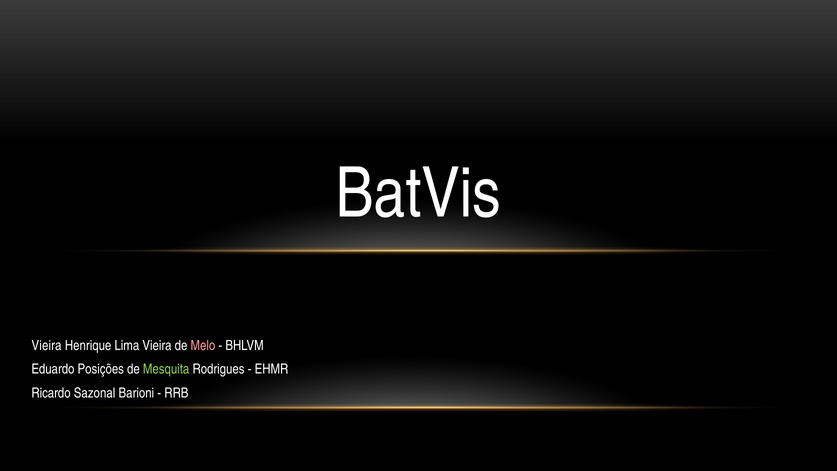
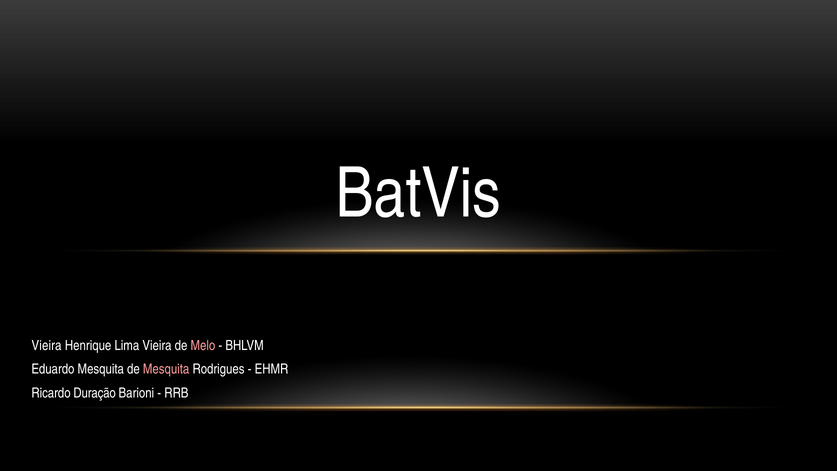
Eduardo Posições: Posições -> Mesquita (101, 369)
Mesquita colour: light green -> pink (166, 369)
Sazonal: Sazonal -> Duração (95, 393)
